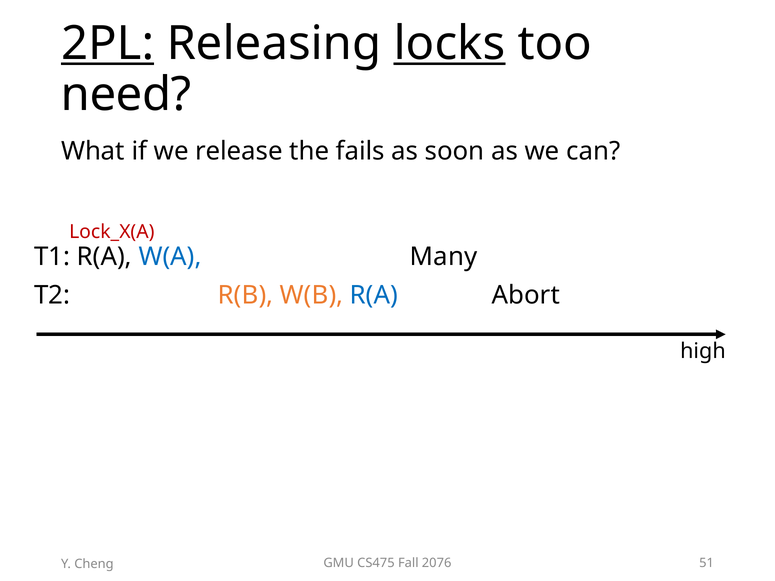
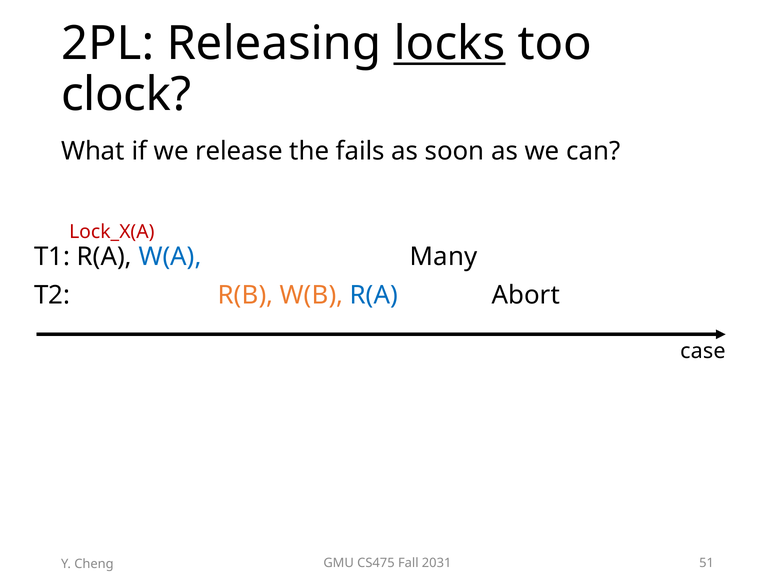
2PL underline: present -> none (108, 43)
need: need -> clock (126, 95)
high: high -> case (703, 351)
2076: 2076 -> 2031 (437, 563)
